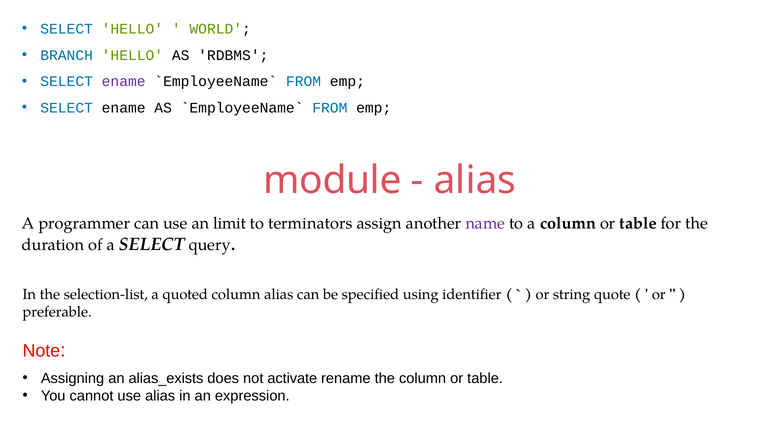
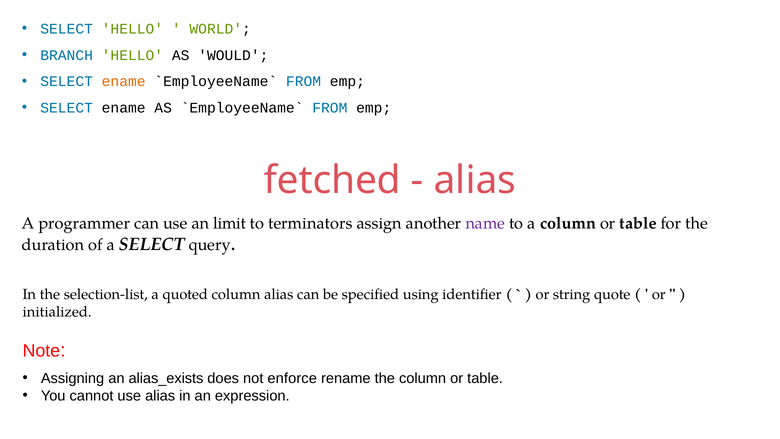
RDBMS: RDBMS -> WOULD (233, 55)
ename colour: purple -> orange (124, 82)
module: module -> fetched (332, 180)
preferable: preferable -> initialized (57, 312)
activate: activate -> enforce (292, 378)
